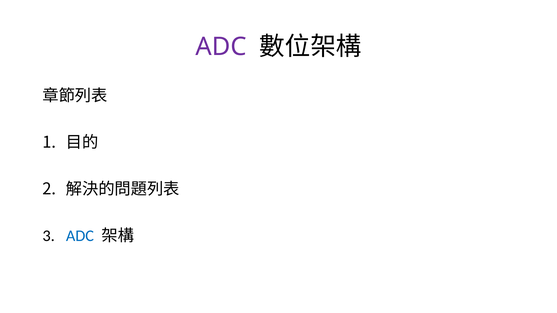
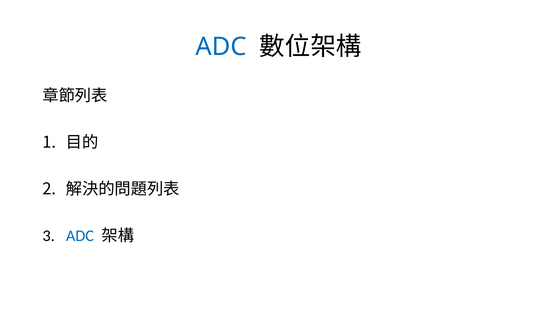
ADC colour: purple -> blue (221, 47)
